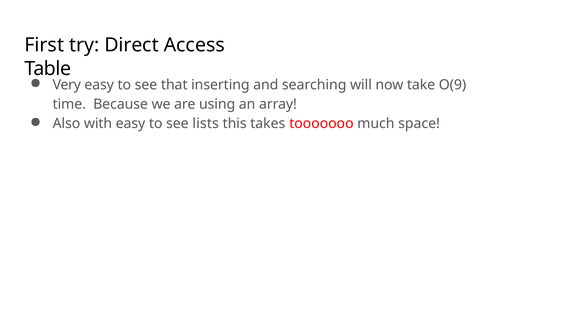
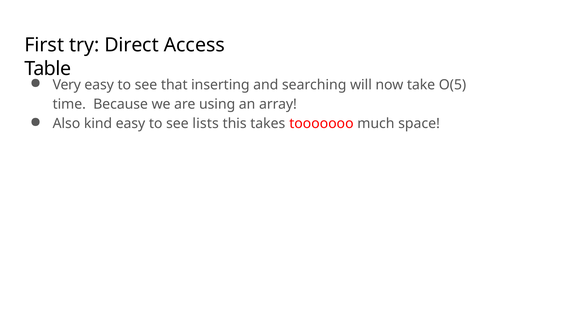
O(9: O(9 -> O(5 (452, 85)
with: with -> kind (98, 124)
